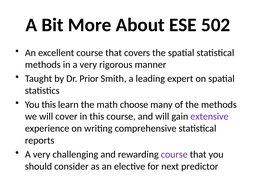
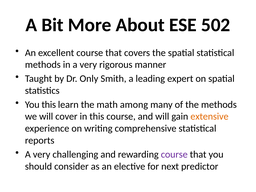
Prior: Prior -> Only (89, 79)
choose: choose -> among (134, 105)
extensive colour: purple -> orange (209, 117)
